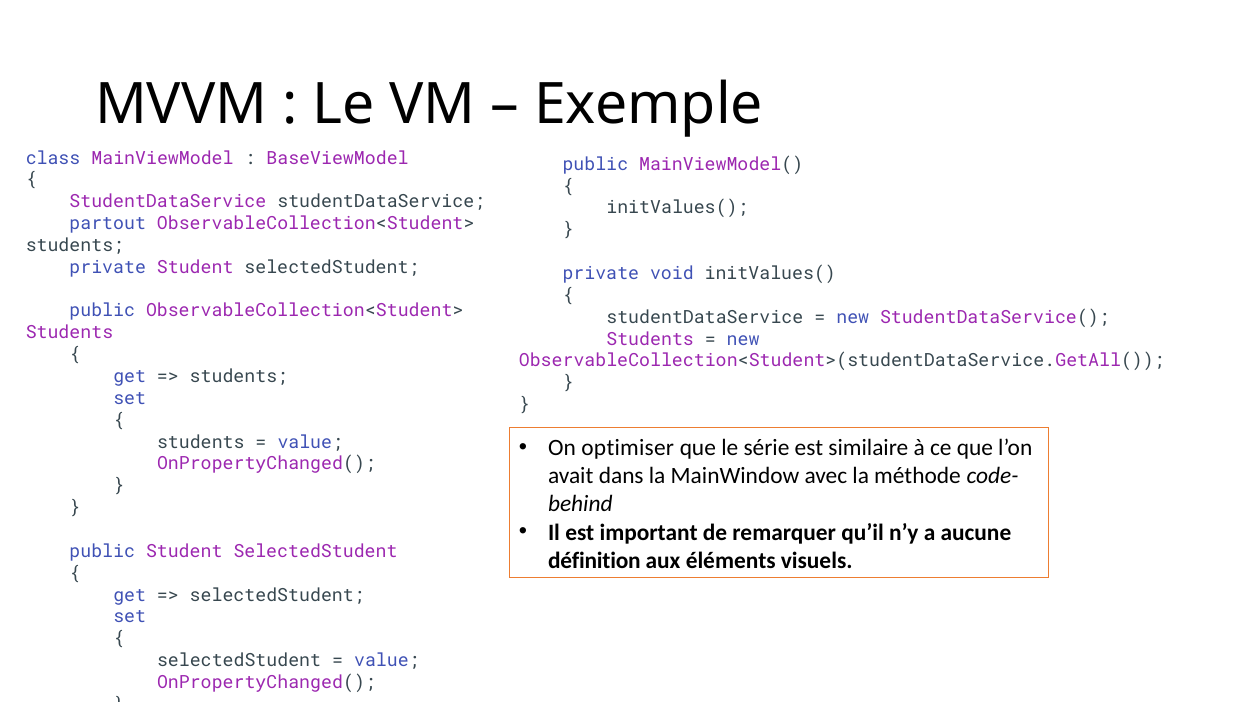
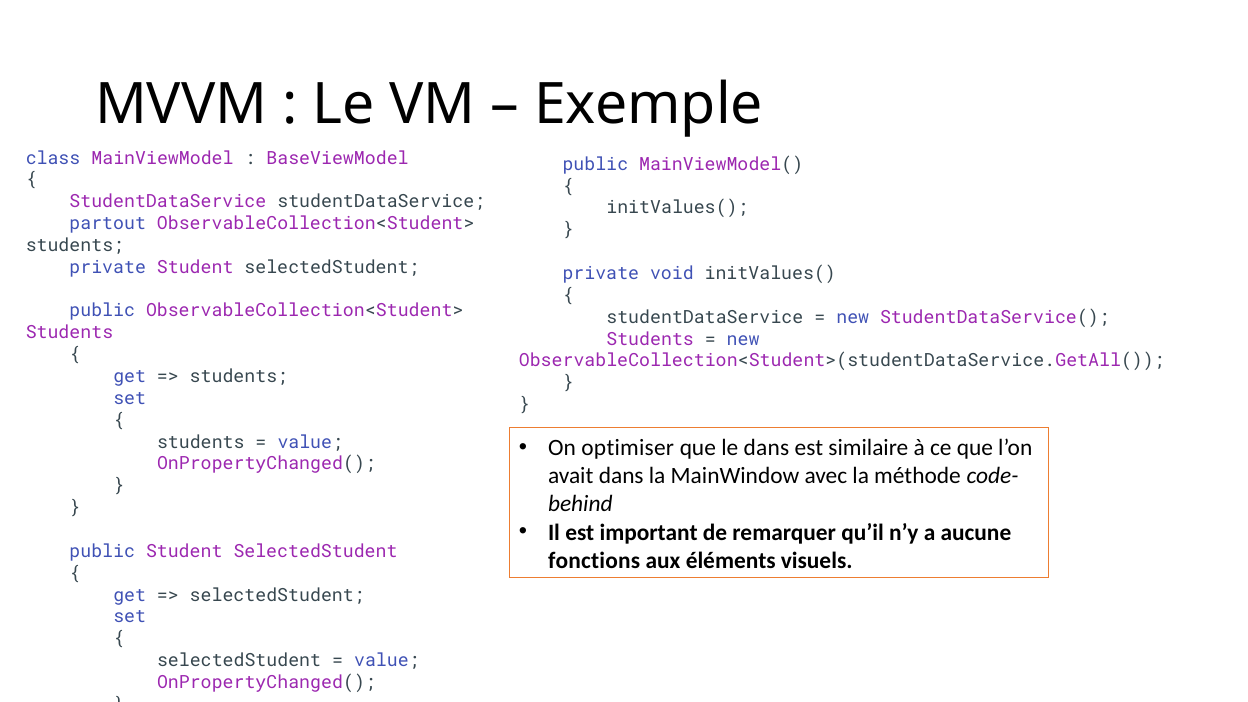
le série: série -> dans (766, 448)
définition: définition -> fonctions (594, 560)
